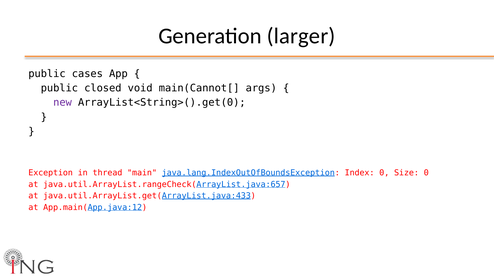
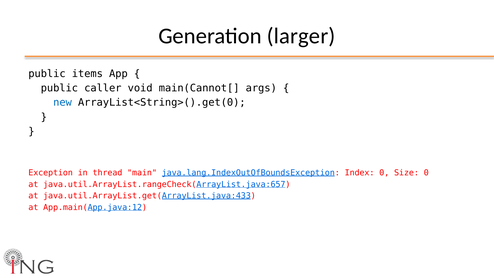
cases: cases -> items (87, 74)
closed: closed -> caller (103, 88)
new colour: purple -> blue (63, 102)
